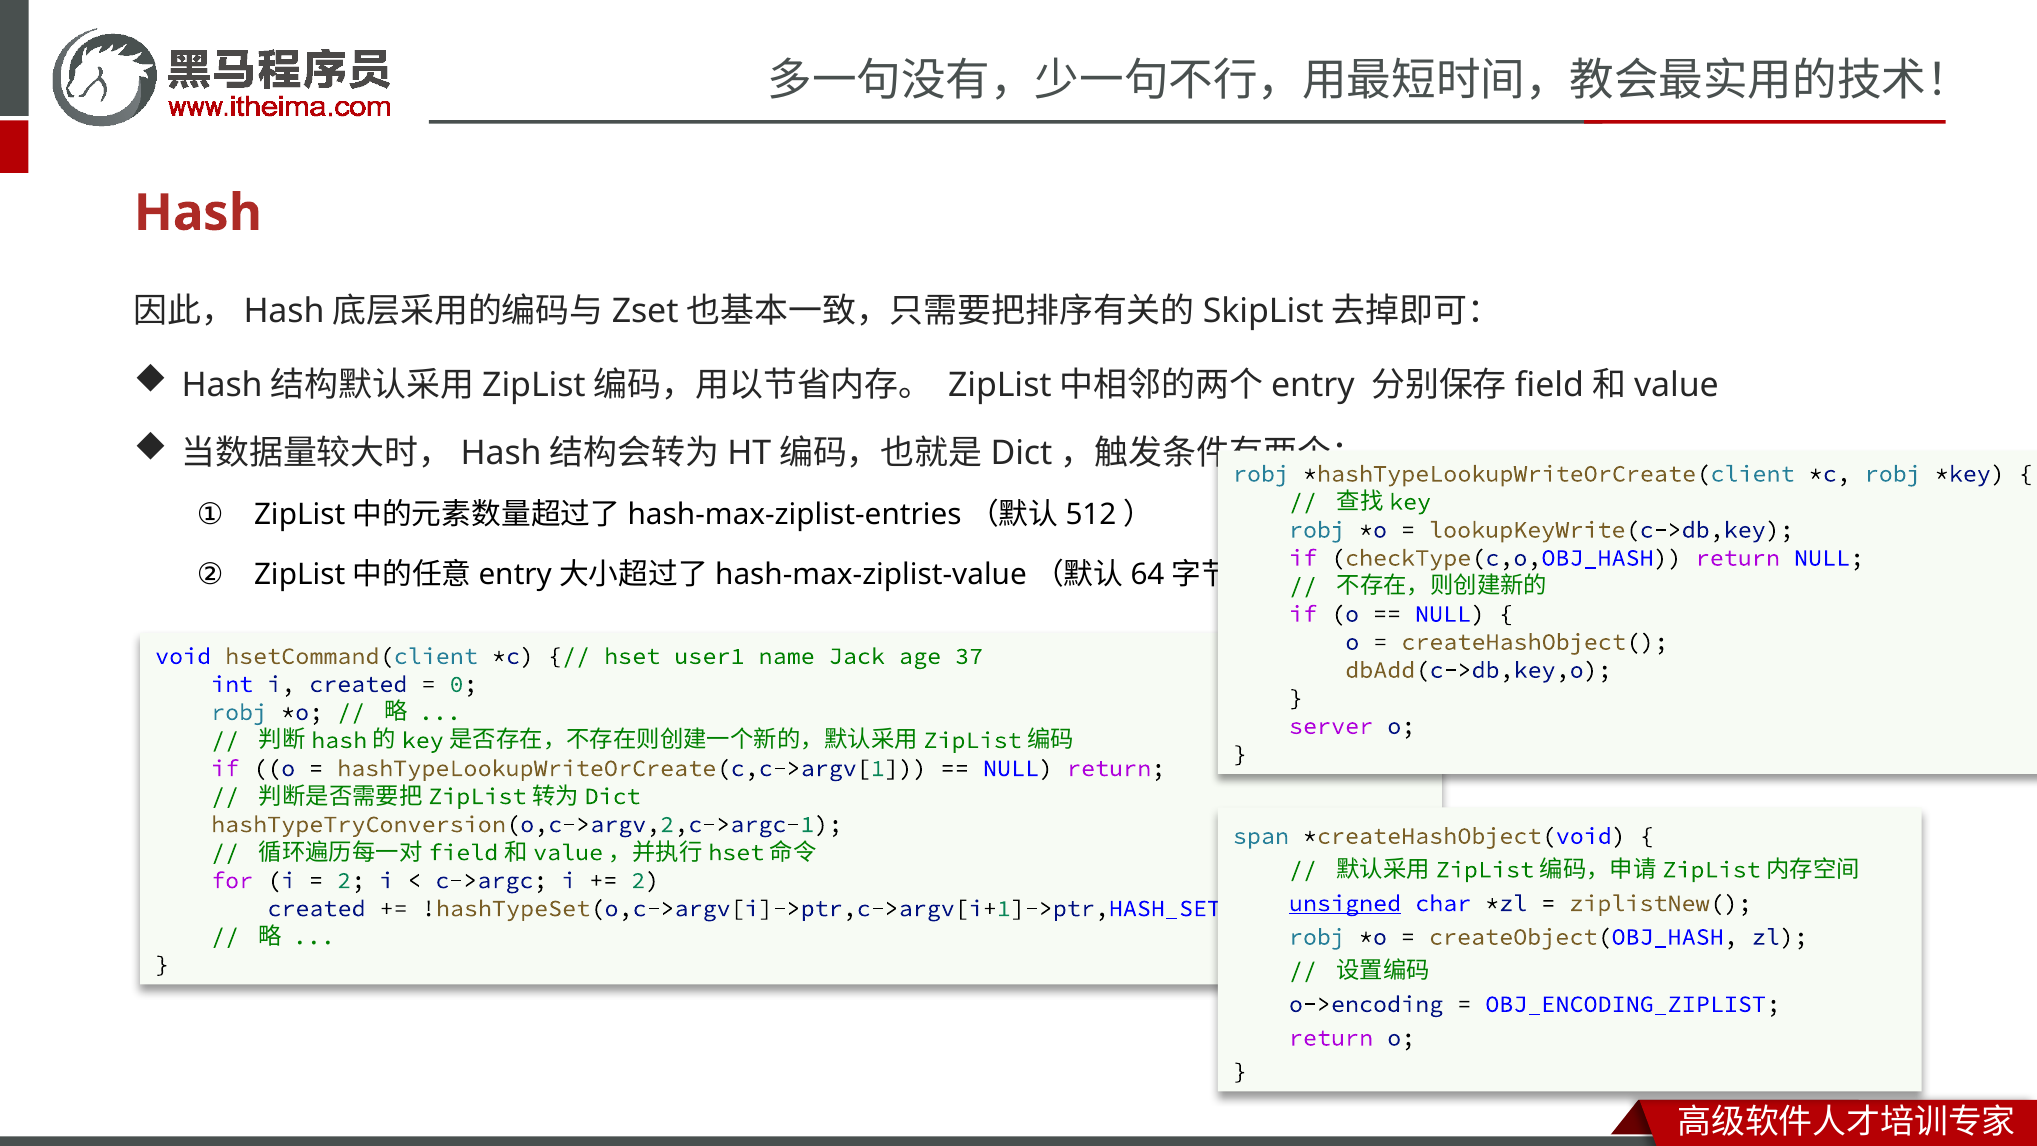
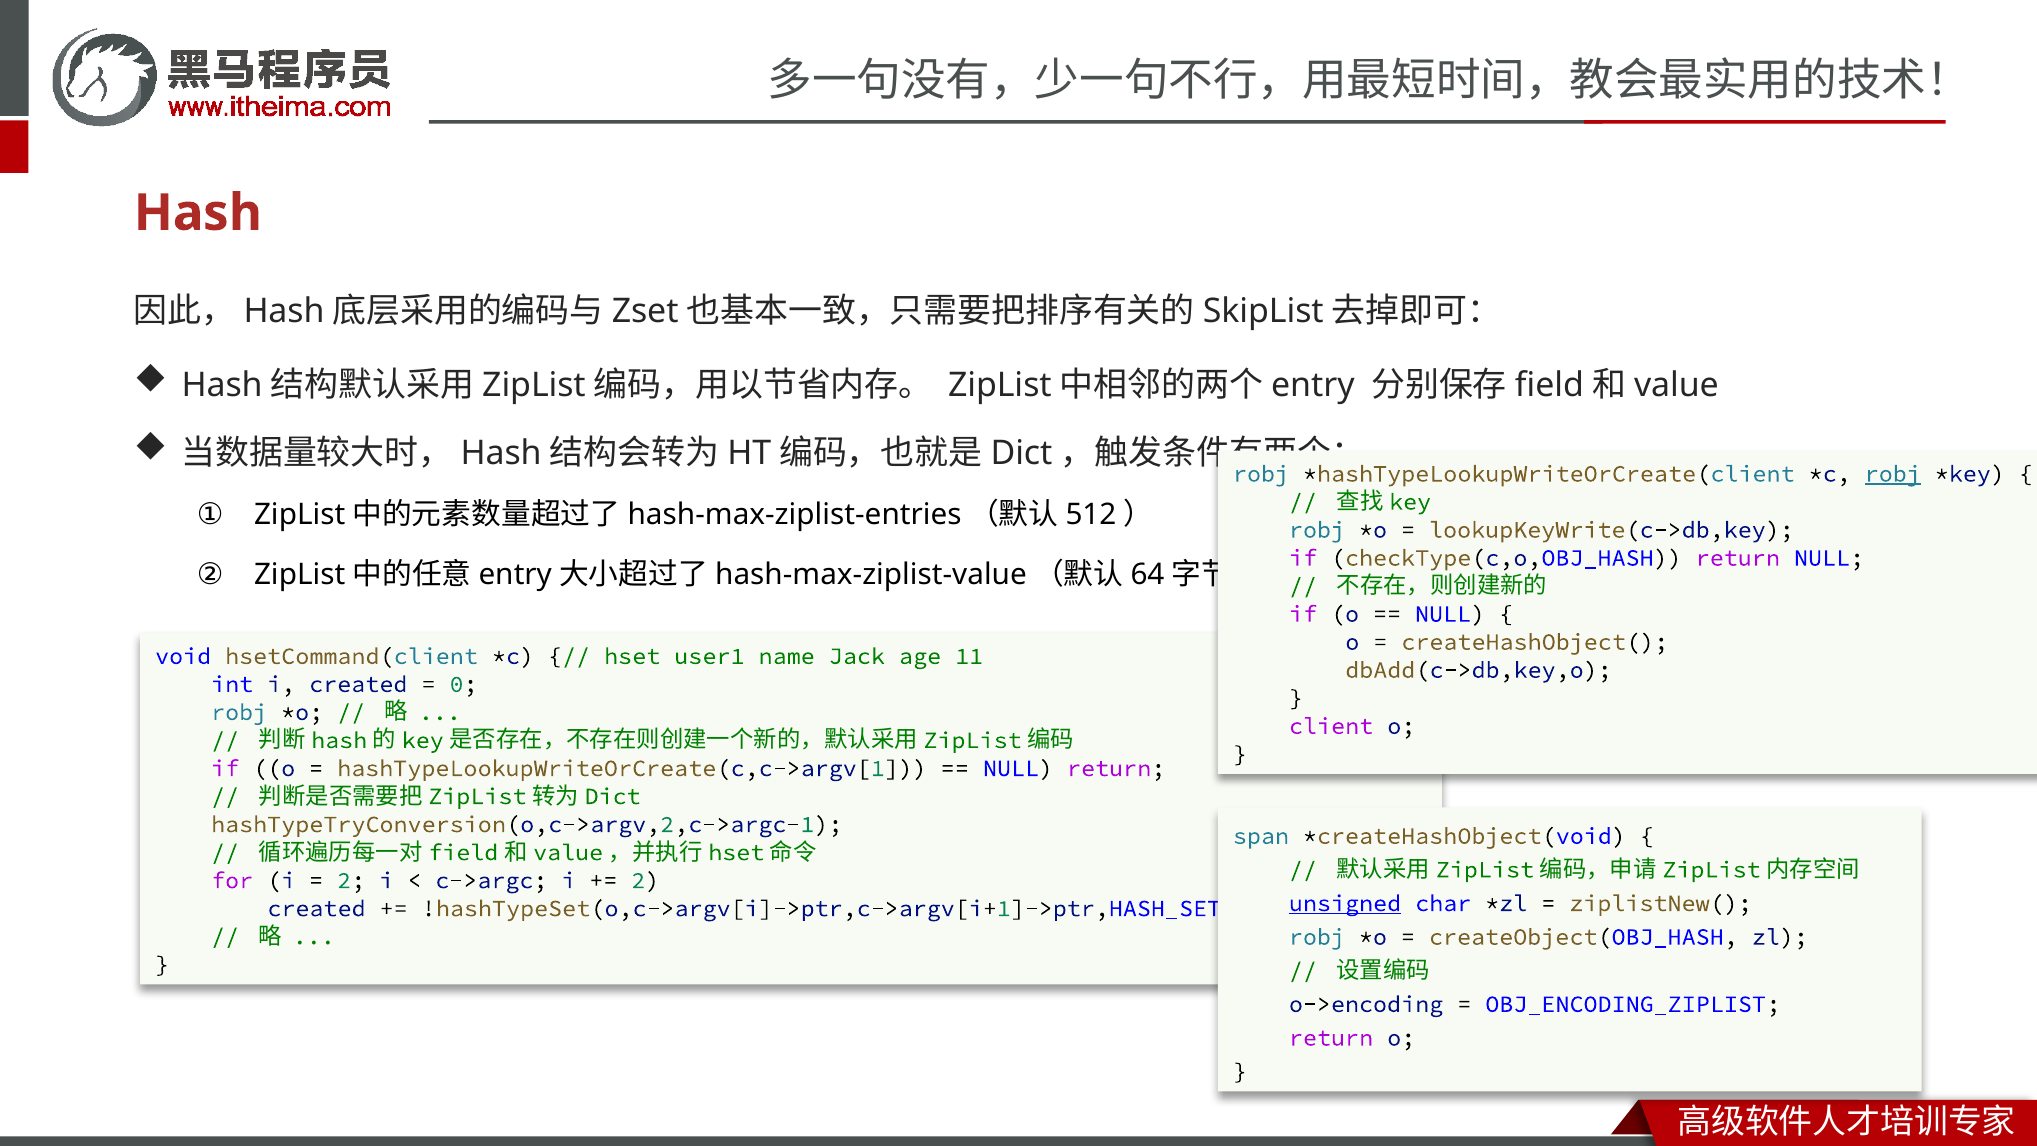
robj underline: none -> present (1893, 474)
37: 37 -> 11 (969, 656)
server: server -> client (1331, 726)
